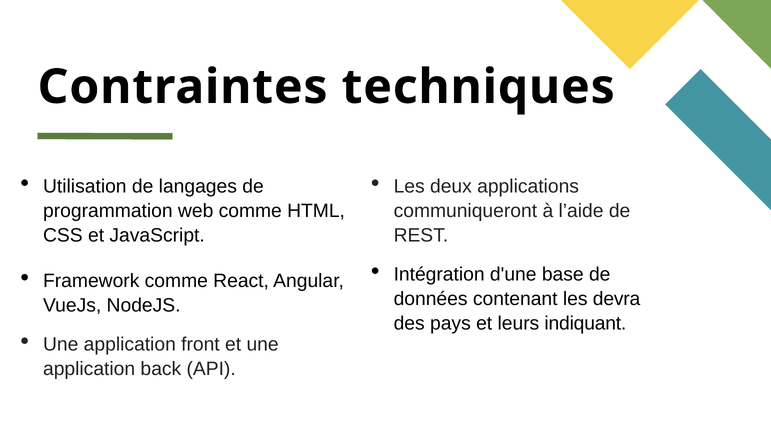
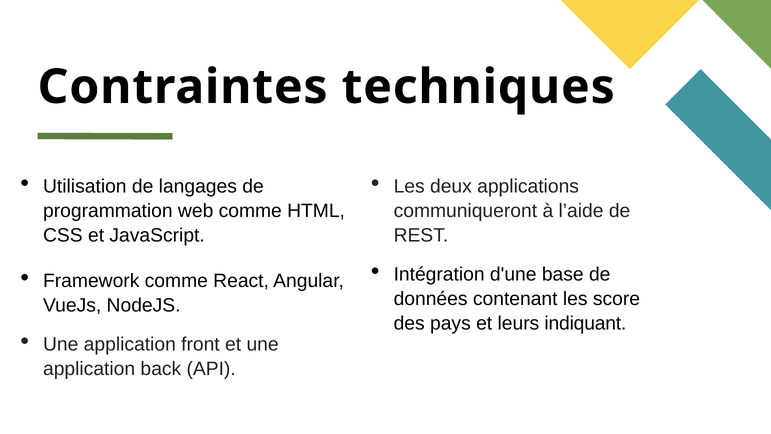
devra: devra -> score (616, 299)
